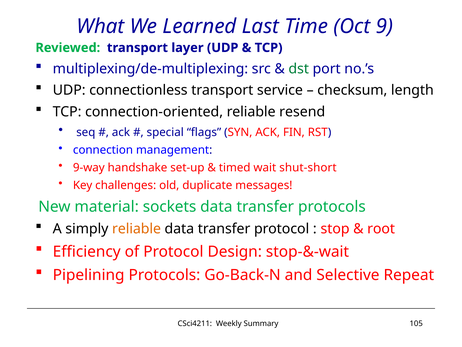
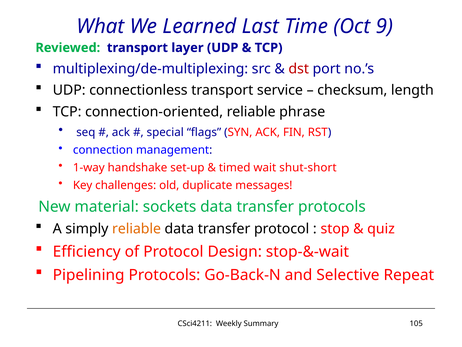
dst colour: green -> red (299, 69)
resend: resend -> phrase (302, 112)
9-way: 9-way -> 1-way (89, 167)
root: root -> quiz (381, 229)
